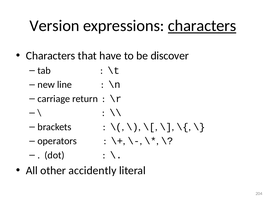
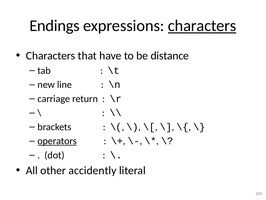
Version: Version -> Endings (55, 26)
discover: discover -> distance (170, 56)
operators underline: none -> present (57, 141)
